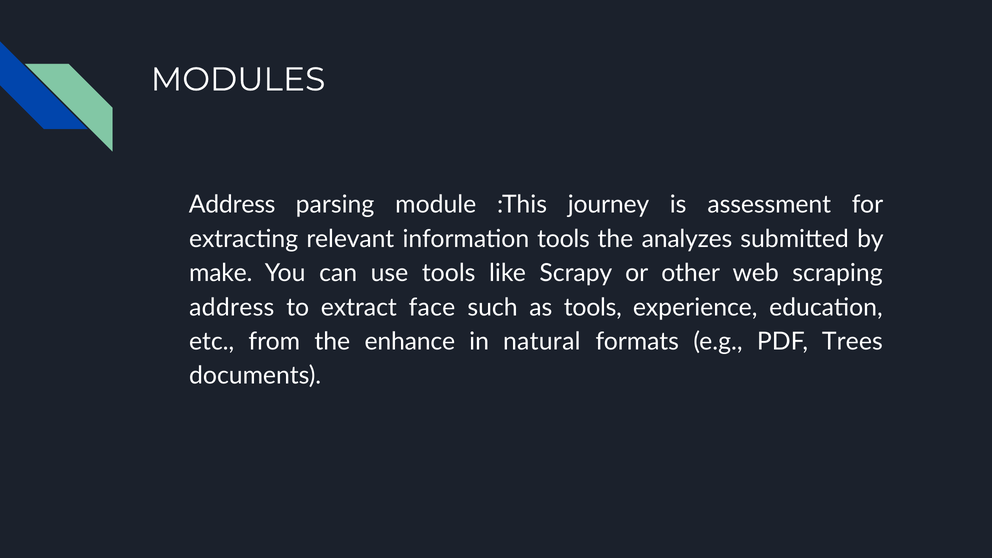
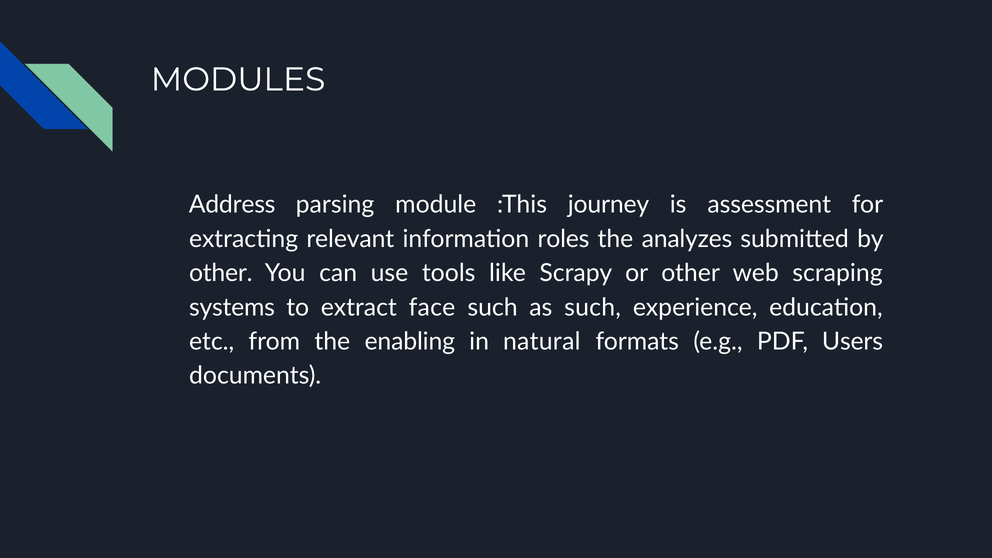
information tools: tools -> roles (563, 239)
make: make -> other (221, 273)
address: address -> systems (232, 307)
as tools: tools -> such (593, 307)
enhance: enhance -> enabling (410, 342)
Trees: Trees -> Users (852, 342)
